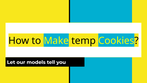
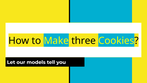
temp: temp -> three (84, 41)
